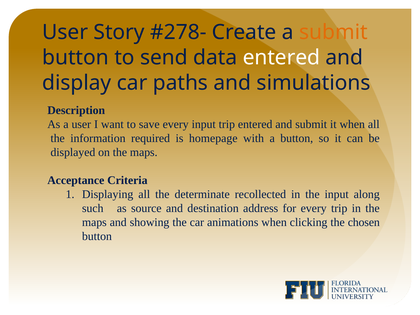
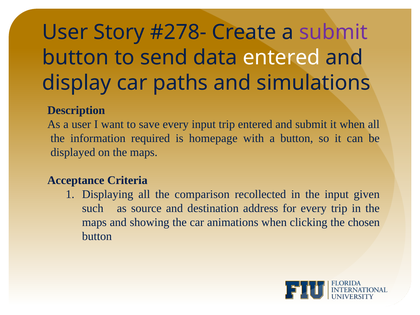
submit colour: orange -> purple (333, 32)
determinate: determinate -> comparison (202, 194)
along: along -> given (367, 194)
